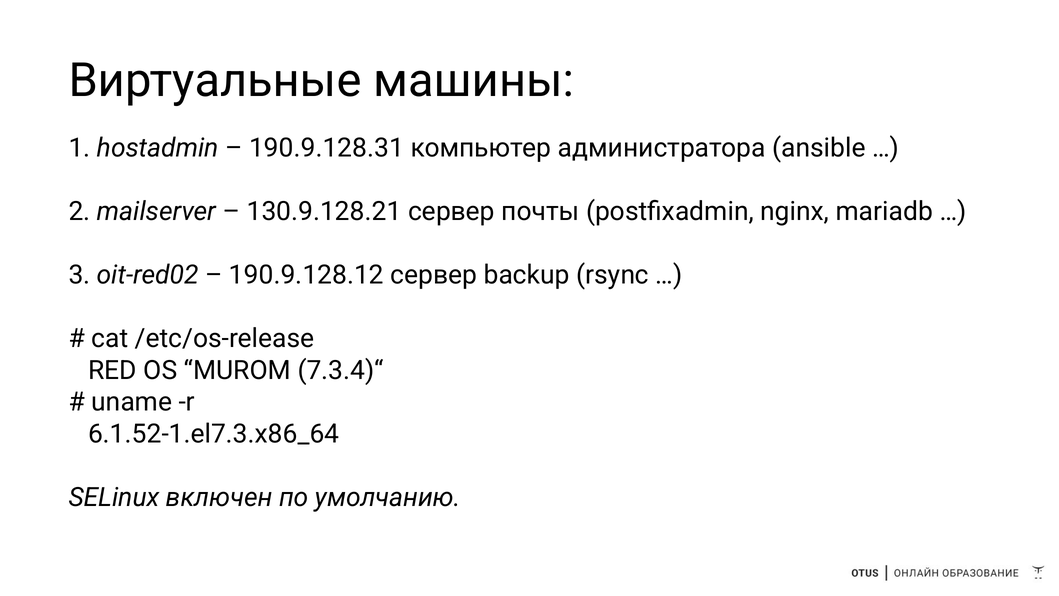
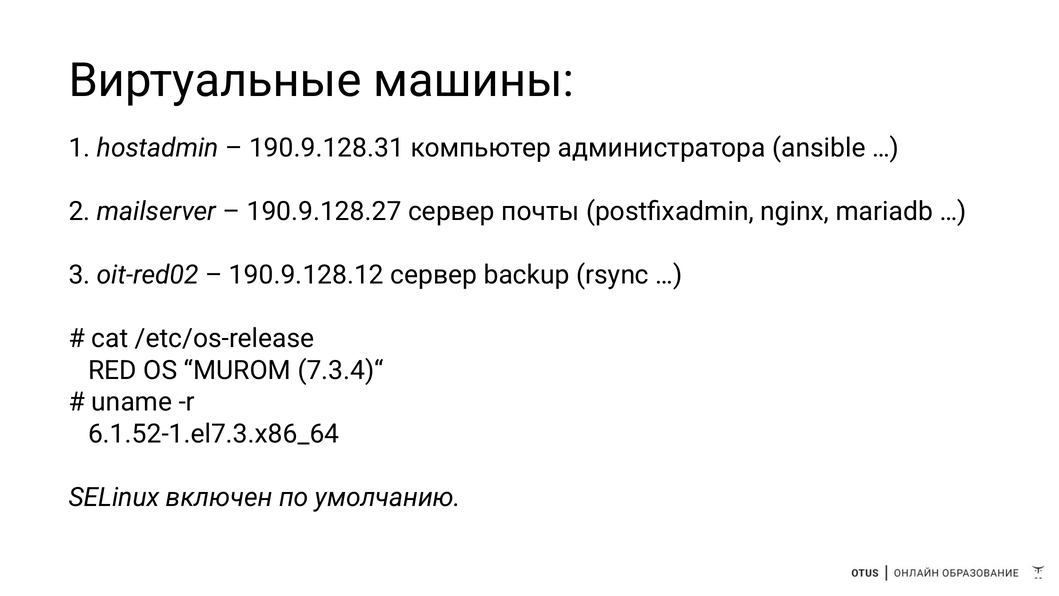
130.9.128.21: 130.9.128.21 -> 190.9.128.27 (324, 211)
